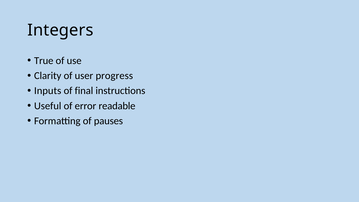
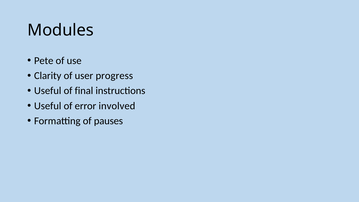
Integers: Integers -> Modules (61, 30)
True: True -> Pete (44, 61)
Inputs: Inputs -> Useful (48, 91)
readable: readable -> involved (117, 106)
